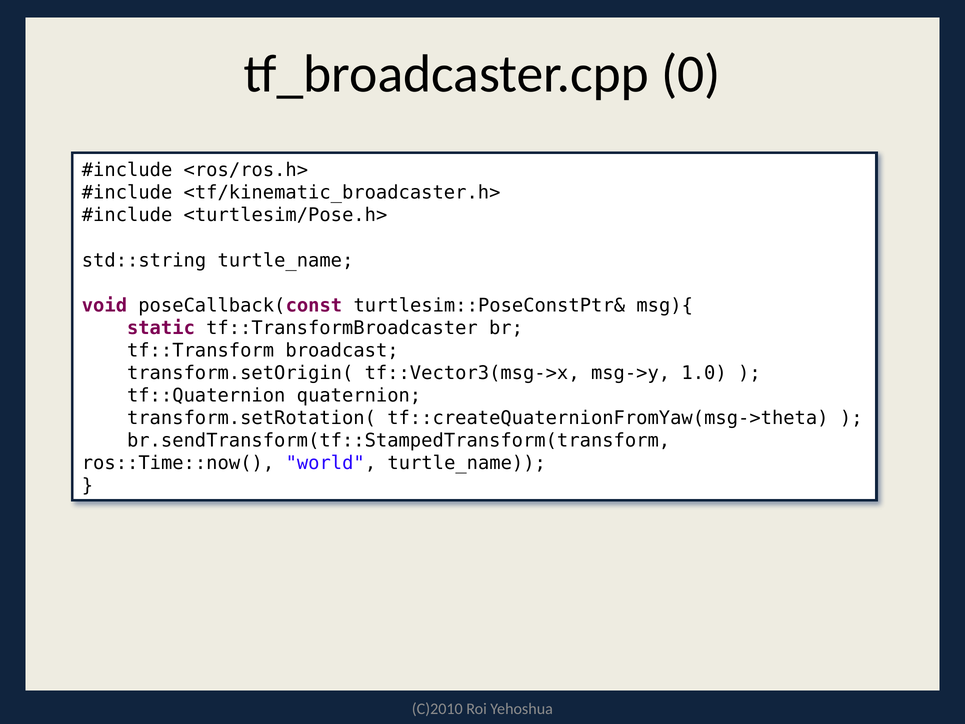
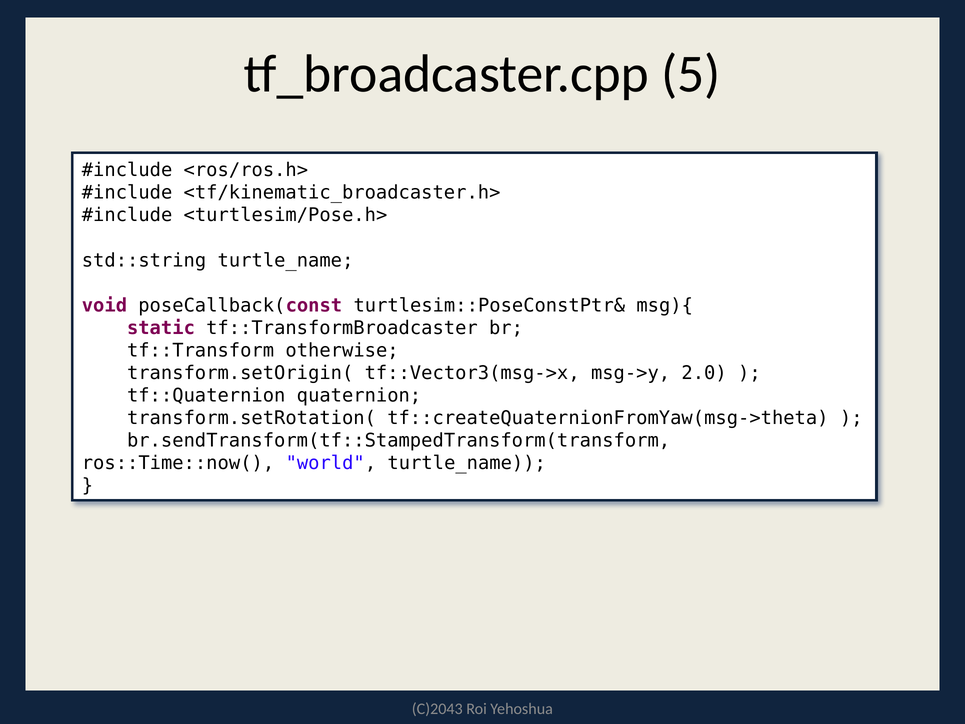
0: 0 -> 5 (691, 74)
broadcast: broadcast -> otherwise (342, 350)
1.0: 1.0 -> 2.0 (704, 373)
C)2010: C)2010 -> C)2043 (437, 709)
